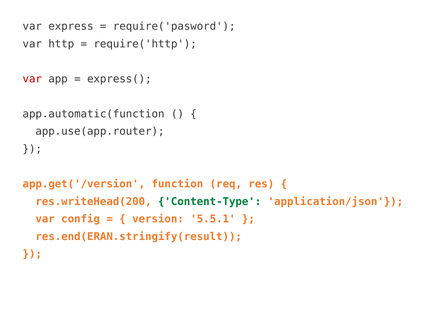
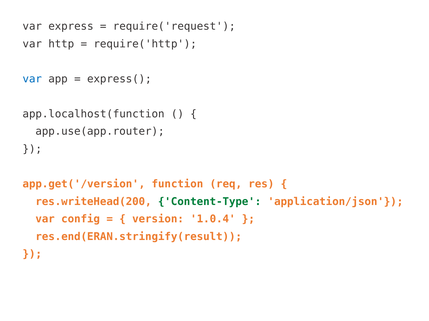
require('pasword: require('pasword -> require('request (174, 27)
var colour: red -> blue (32, 79)
app.automatic(function: app.automatic(function -> app.localhost(function (94, 114)
5.5.1: 5.5.1 -> 1.0.4 (213, 219)
